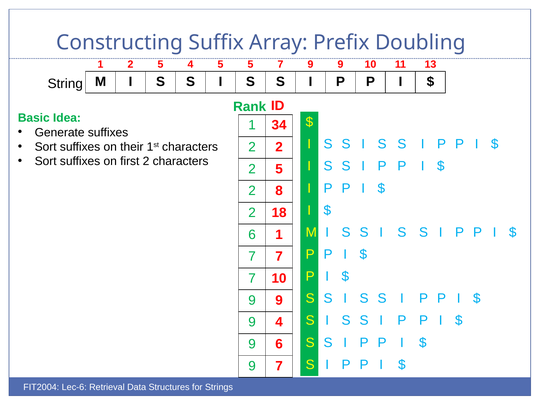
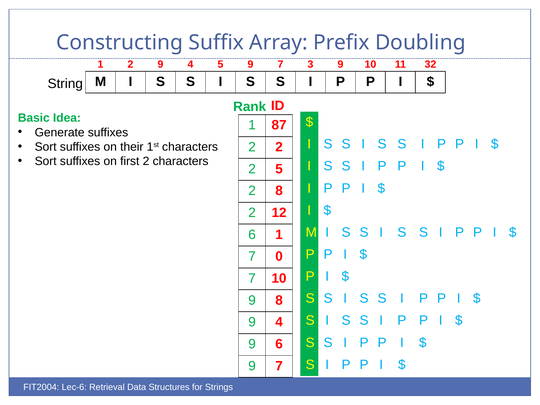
1 2 5: 5 -> 9 (160, 64)
5 5: 5 -> 9 (250, 64)
7 9: 9 -> 3 (310, 64)
13: 13 -> 32 (430, 64)
34: 34 -> 87 (279, 125)
18: 18 -> 12 (279, 213)
7: 7 -> 0 (279, 257)
9: 9 -> 8 (279, 300)
